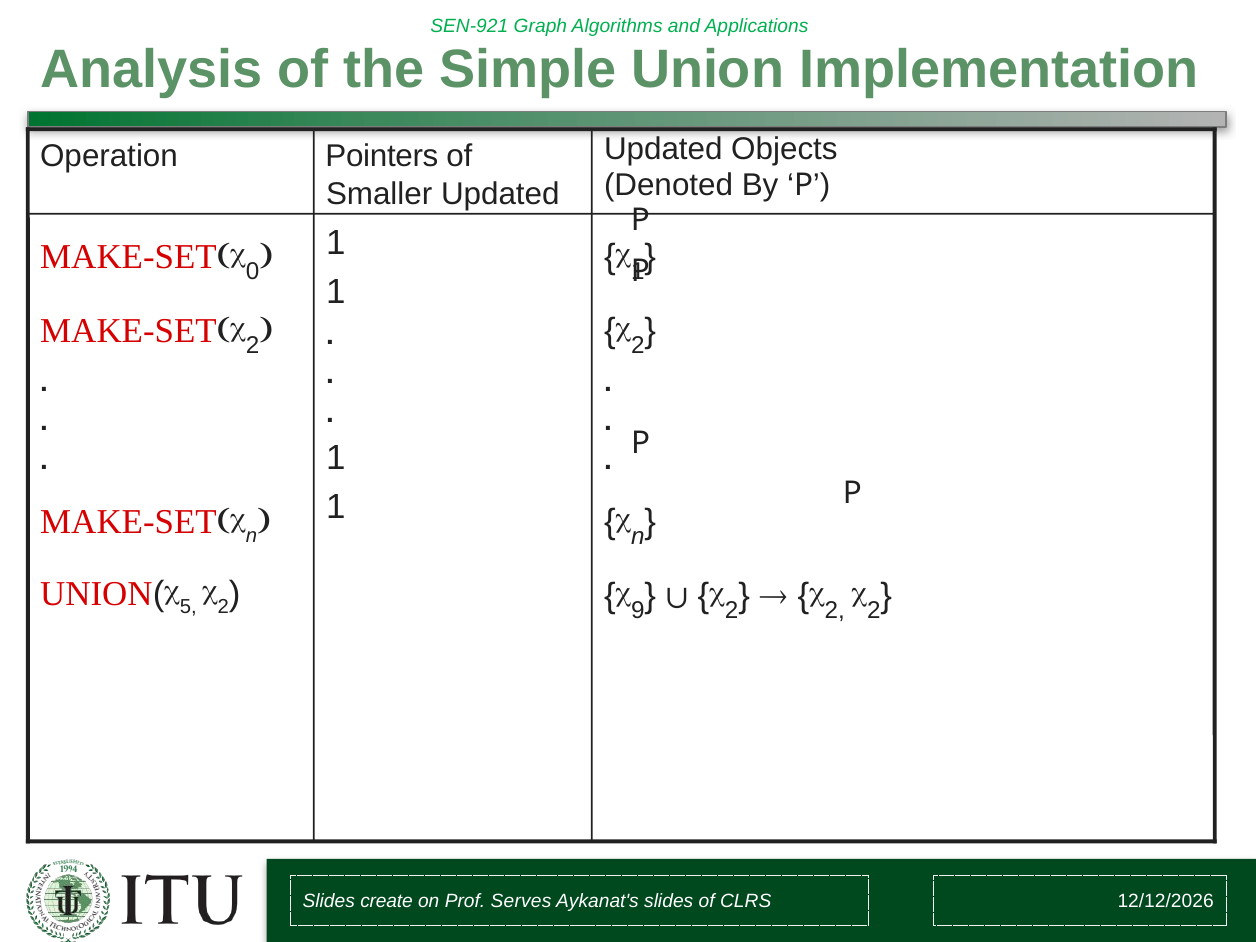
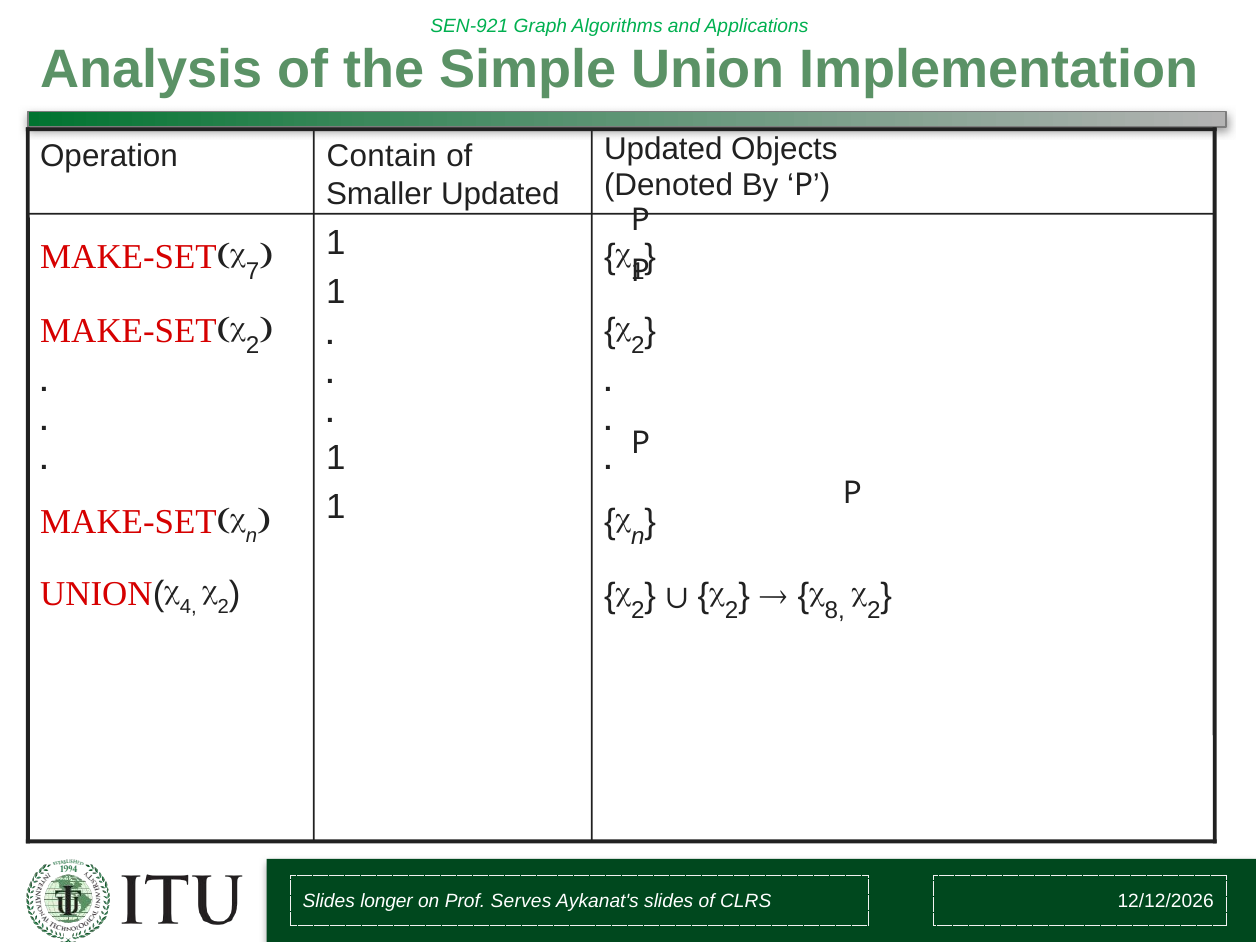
Pointers: Pointers -> Contain (382, 156)
0: 0 -> 7 (253, 271)
5: 5 -> 4 (188, 607)
9: 9 -> 2 (638, 610)
2: 2 -> 8 (835, 610)
create: create -> longer (387, 902)
